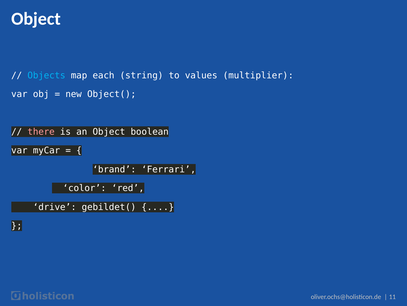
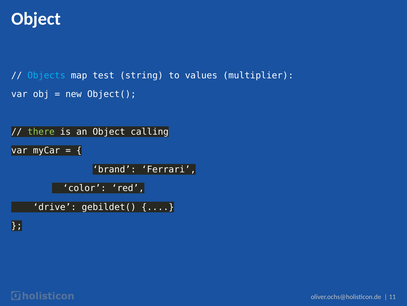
each: each -> test (104, 75)
there colour: pink -> light green (41, 132)
boolean: boolean -> calling (150, 132)
